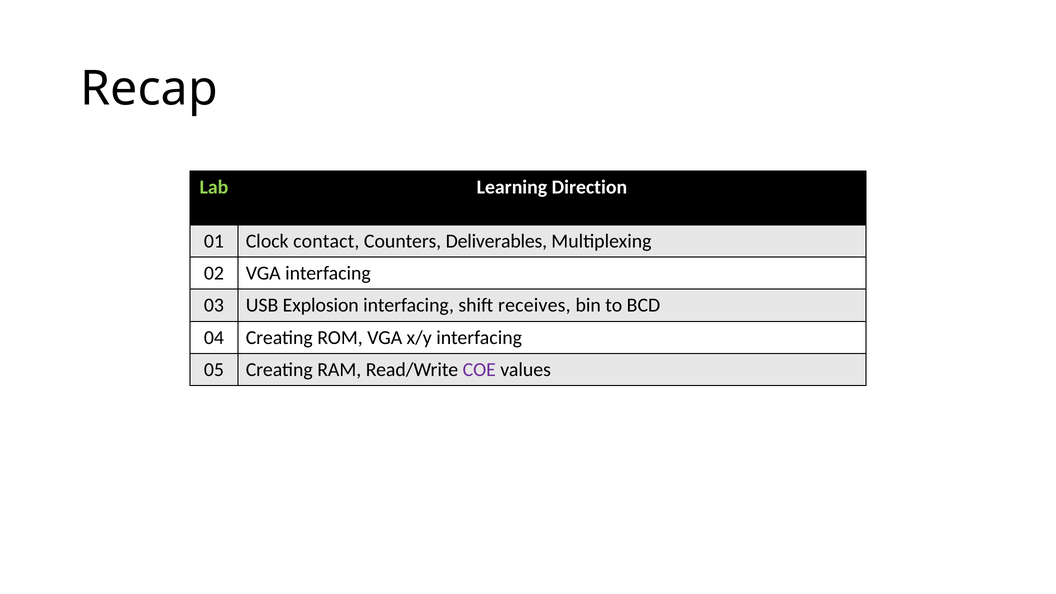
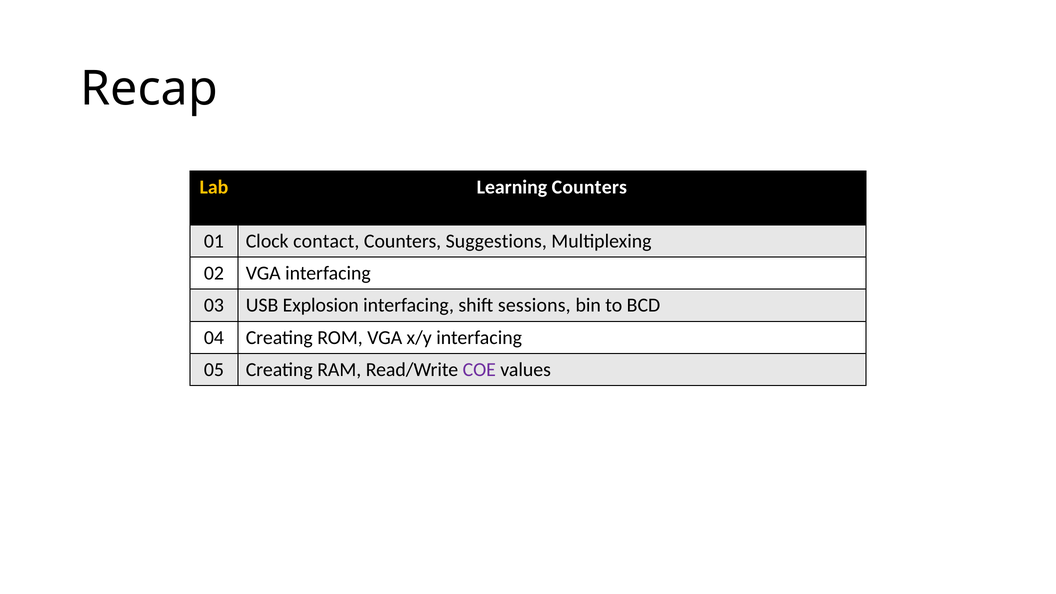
Lab colour: light green -> yellow (214, 187)
Learning Direction: Direction -> Counters (589, 187)
Deliverables: Deliverables -> Suggestions (496, 241)
receives: receives -> sessions (534, 305)
